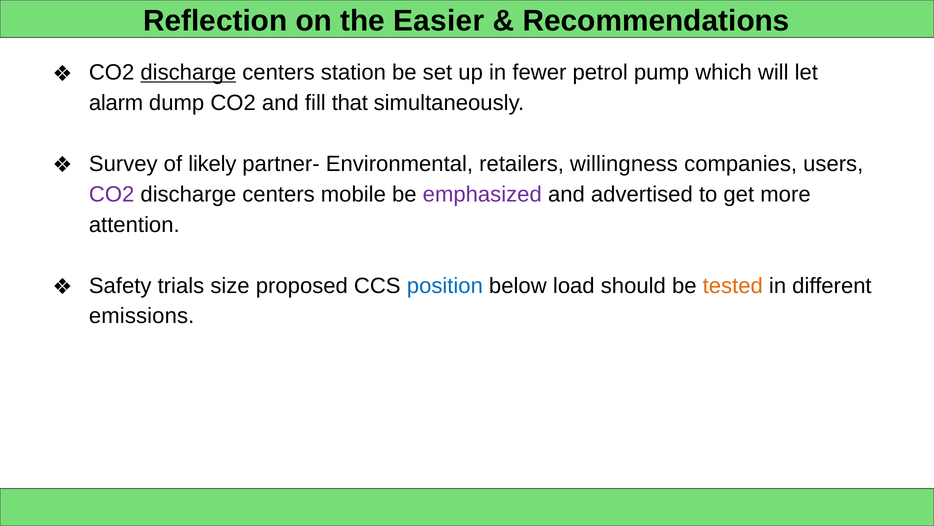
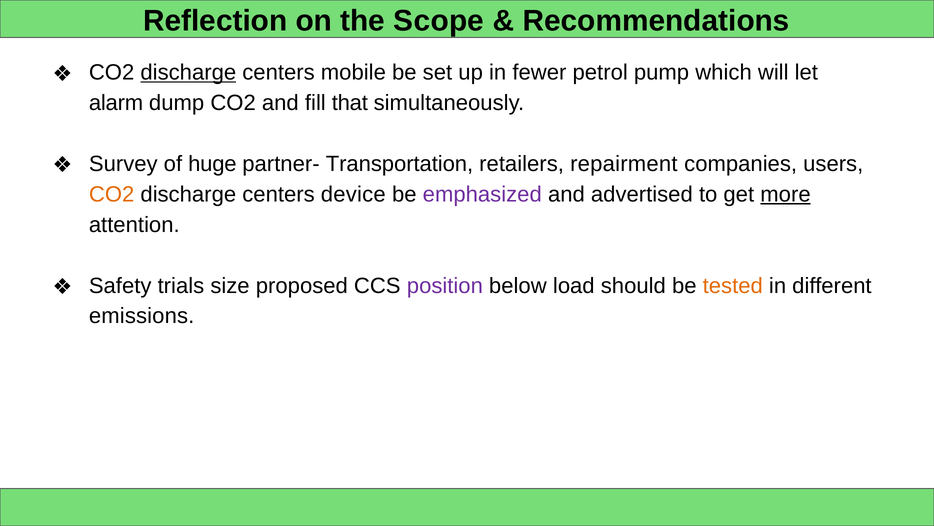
Easier: Easier -> Scope (439, 21)
station: station -> mobile (353, 72)
likely: likely -> huge (212, 164)
Environmental: Environmental -> Transportation (399, 164)
willingness: willingness -> repairment (624, 164)
CO2 colour: purple -> orange (112, 194)
mobile: mobile -> device (353, 194)
more underline: none -> present (785, 194)
position colour: blue -> purple (445, 285)
